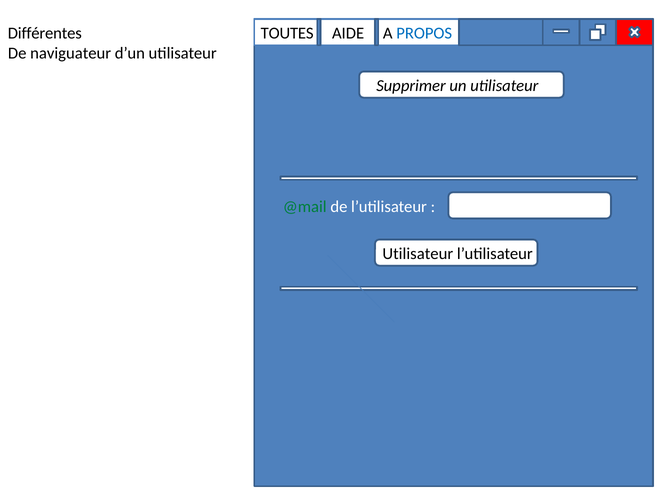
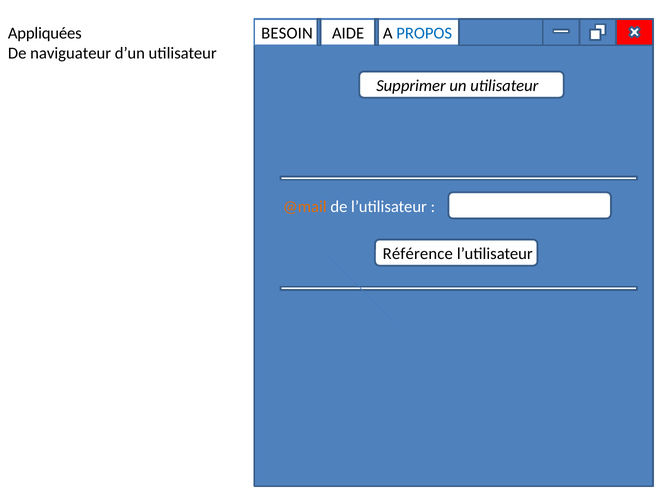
Différentes: Différentes -> Appliquées (45, 33)
TOUTES: TOUTES -> BESOIN (287, 33)
@mail colour: green -> orange (305, 206)
Utilisateur: Utilisateur -> Référence (418, 254)
